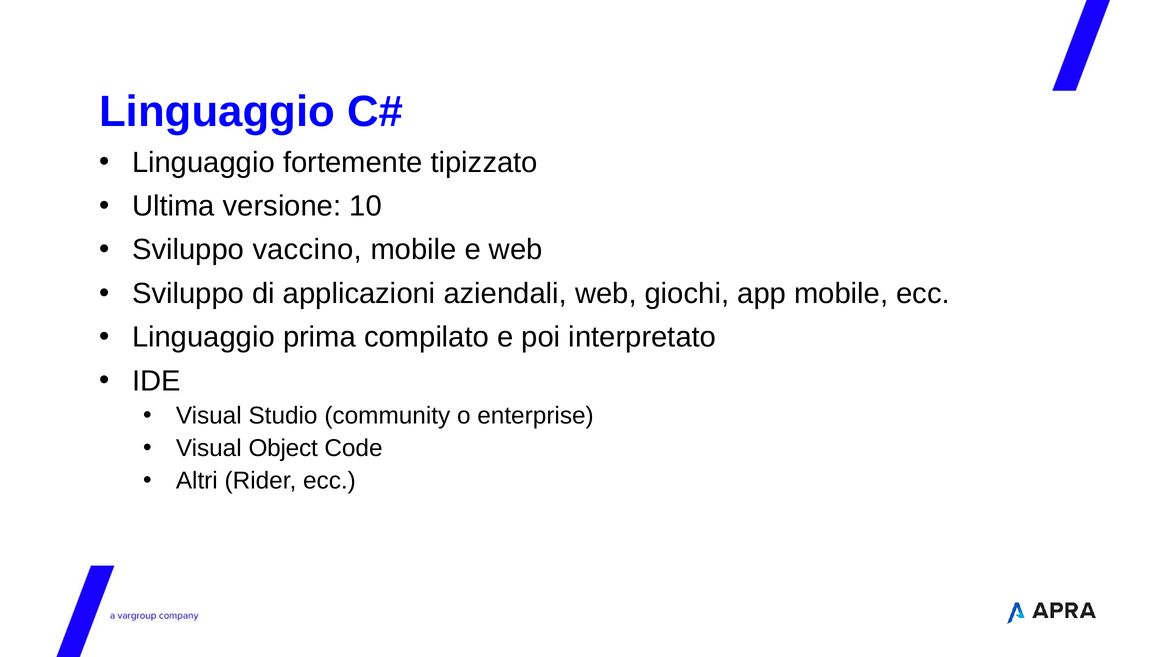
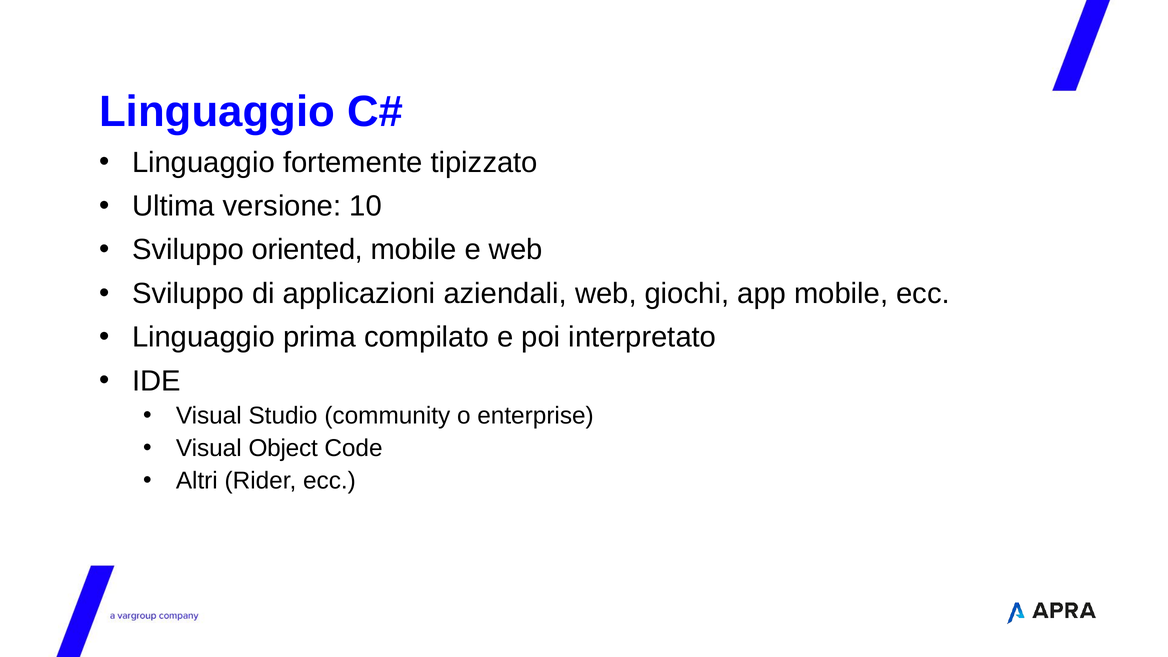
vaccino: vaccino -> oriented (307, 250)
